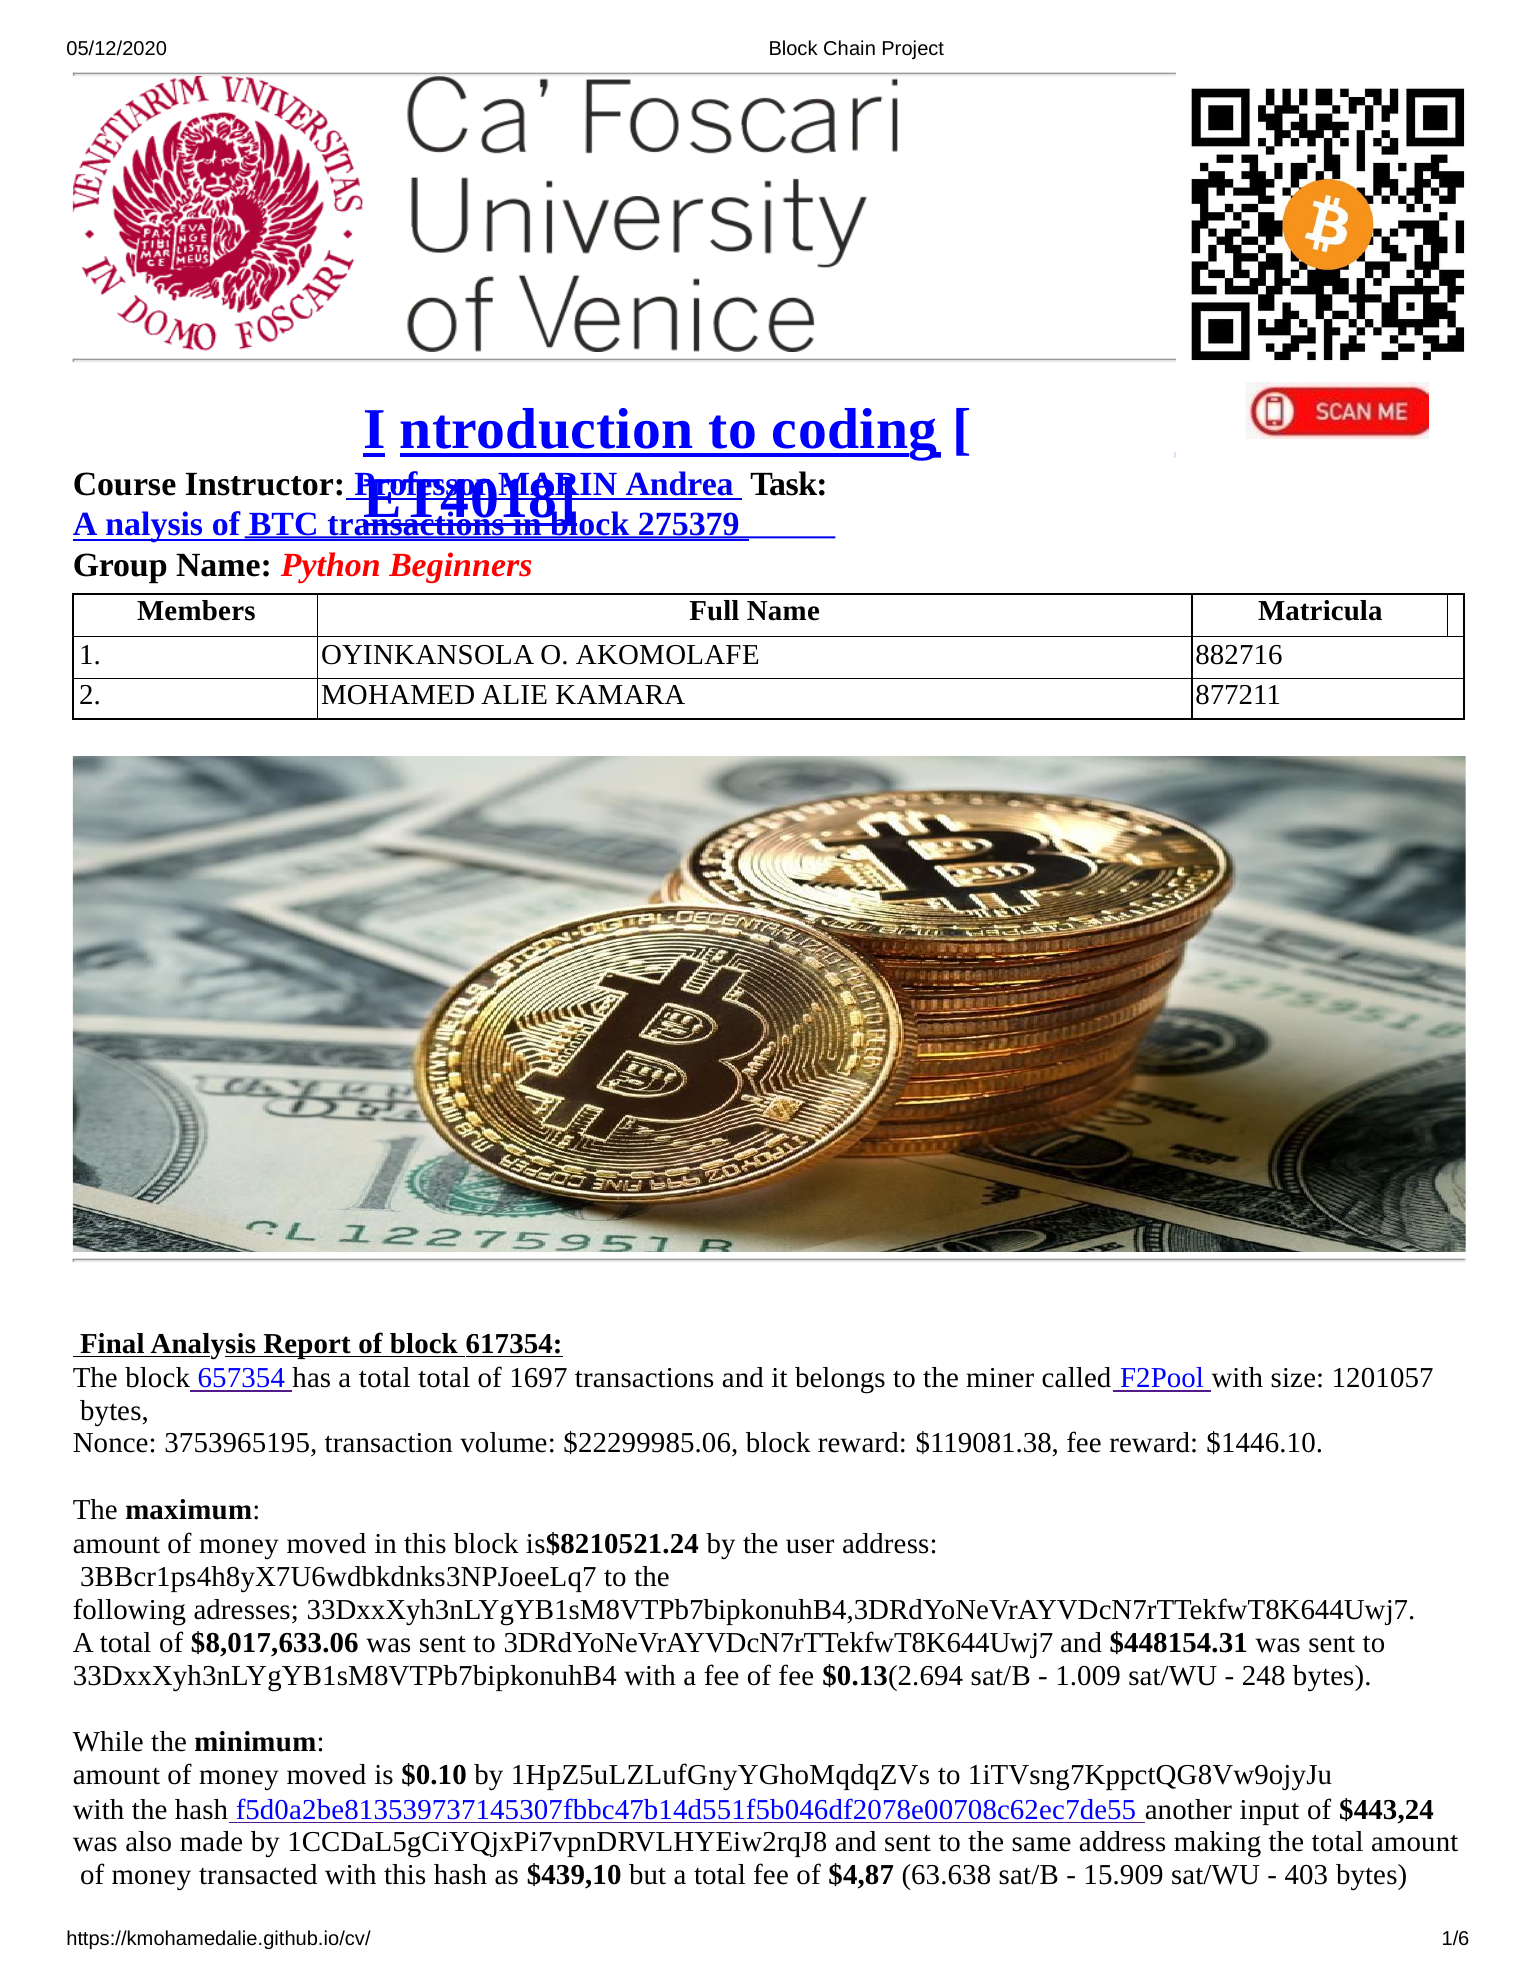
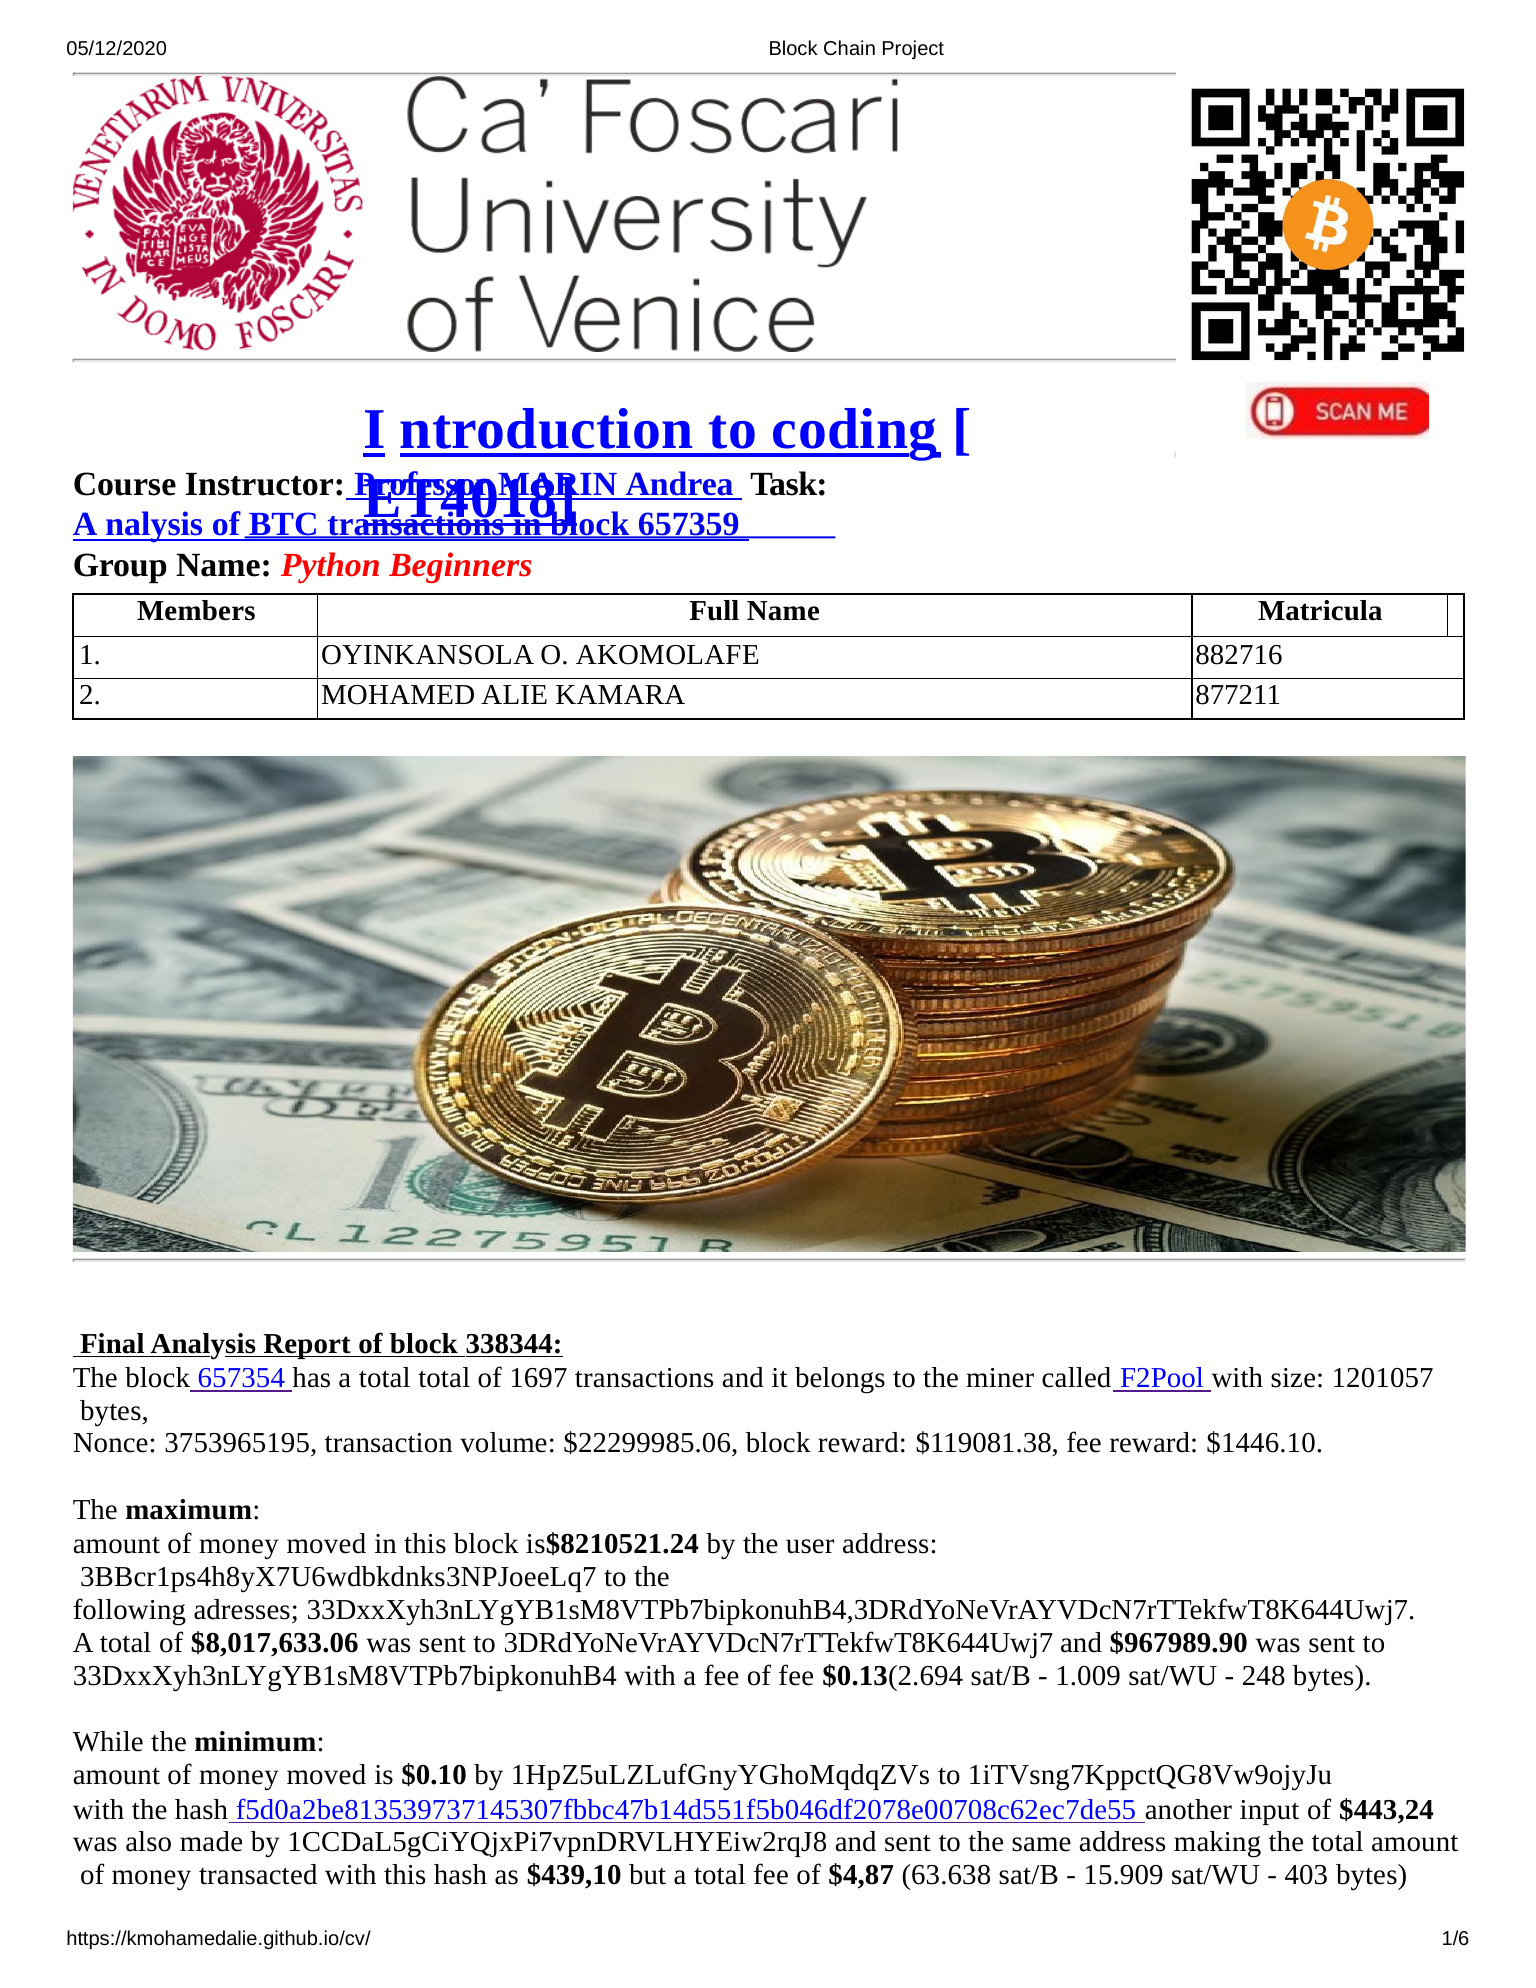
275379: 275379 -> 657359 (689, 525)
617354: 617354 -> 338344 (514, 1343)
$448154.31: $448154.31 -> $967989.90 (1179, 1643)
